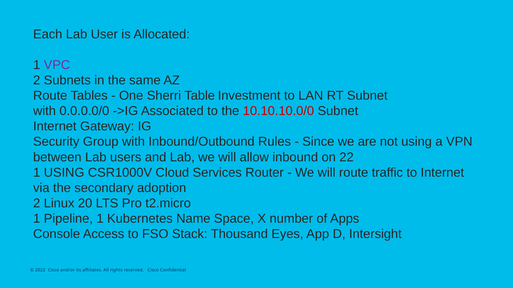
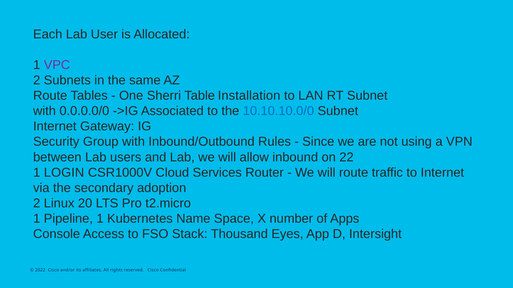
Investment: Investment -> Installation (249, 96)
10.10.10.0/0 colour: red -> blue (278, 111)
1 USING: USING -> LOGIN (64, 173)
